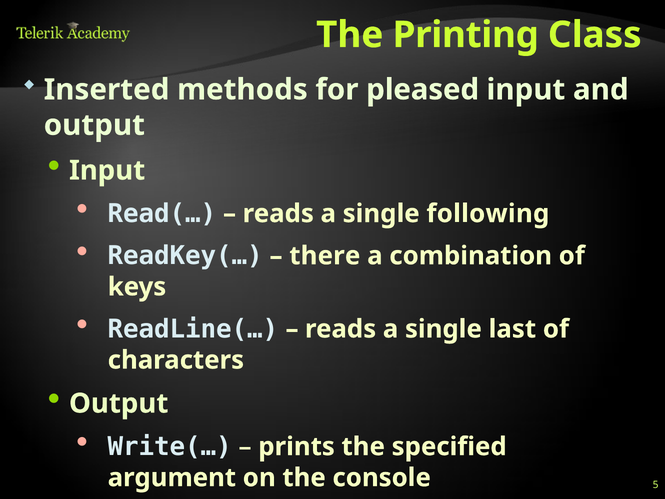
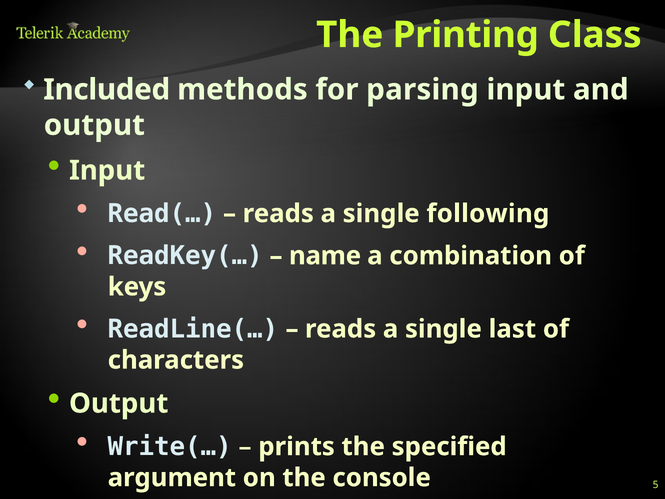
Inserted: Inserted -> Included (107, 90)
pleased: pleased -> parsing (422, 90)
there: there -> name (325, 256)
